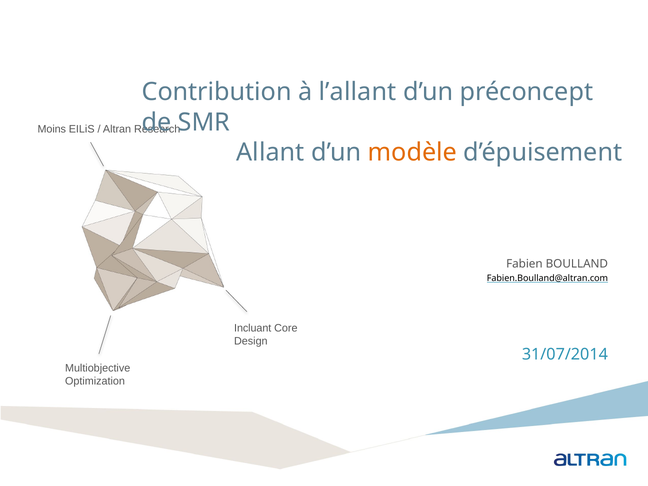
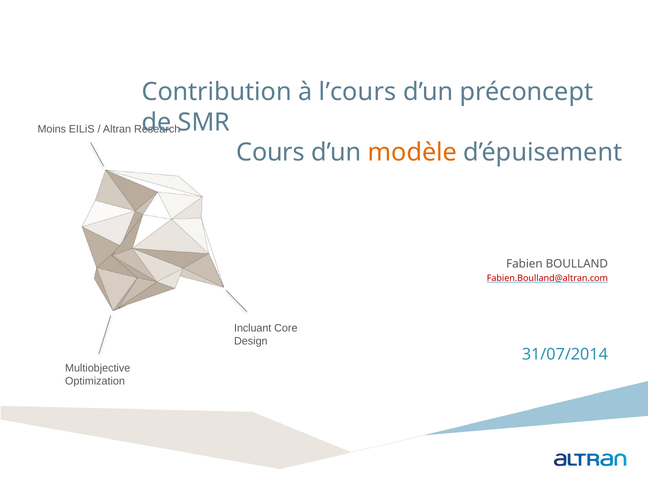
l’allant: l’allant -> l’cours (358, 92)
Allant: Allant -> Cours (271, 153)
Fabien.Boulland@altran.com colour: black -> red (547, 278)
